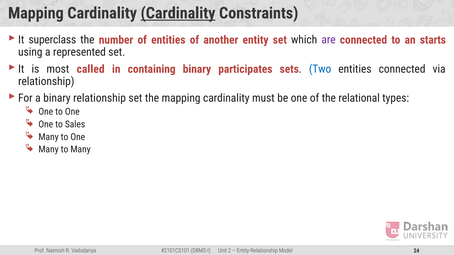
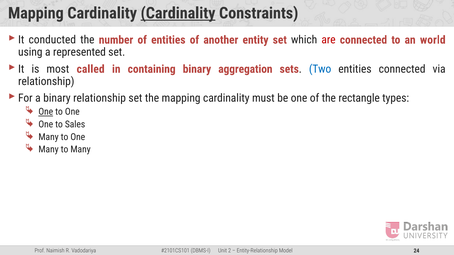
superclass: superclass -> conducted (52, 40)
are colour: purple -> red (329, 40)
starts: starts -> world (433, 40)
participates: participates -> aggregation (245, 69)
relational: relational -> rectangle (359, 98)
One underline: none -> present (46, 112)
